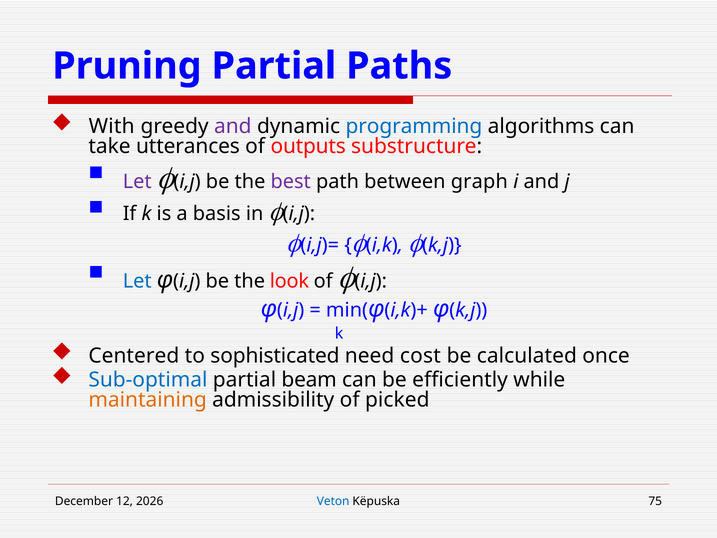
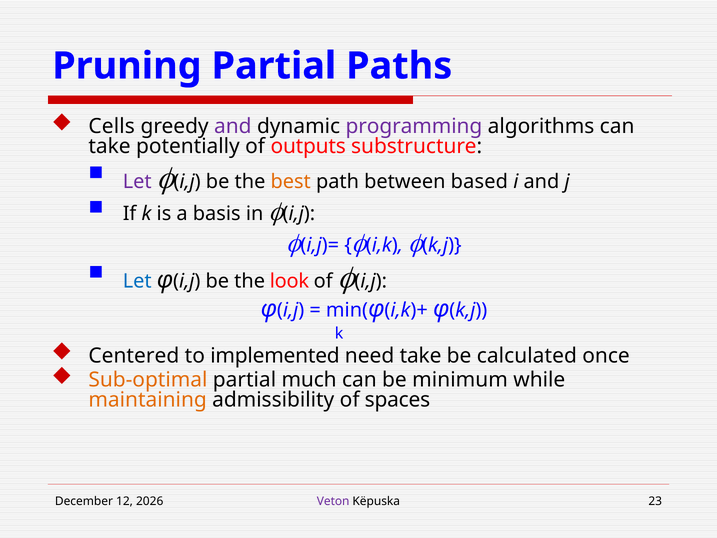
With: With -> Cells (112, 126)
programming colour: blue -> purple (414, 126)
utterances: utterances -> potentially (188, 146)
best colour: purple -> orange (291, 182)
graph: graph -> based (479, 182)
sophisticated: sophisticated -> implemented (275, 355)
need cost: cost -> take (421, 355)
Sub-optimal colour: blue -> orange (148, 380)
beam: beam -> much (309, 380)
efficiently: efficiently -> minimum (460, 380)
picked: picked -> spaces (397, 400)
Veton colour: blue -> purple (333, 501)
75: 75 -> 23 (655, 501)
